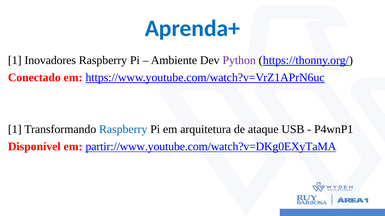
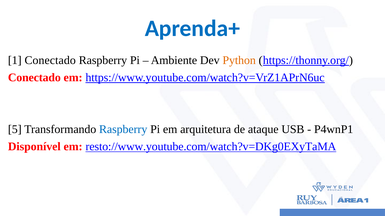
1 Inovadores: Inovadores -> Conectado (50, 60)
Python colour: purple -> orange (239, 60)
1: 1 -> 5 (15, 130)
partir://www.youtube.com/watch?v=DKg0EXyTaMA: partir://www.youtube.com/watch?v=DKg0EXyTaMA -> resto://www.youtube.com/watch?v=DKg0EXyTaMA (211, 147)
